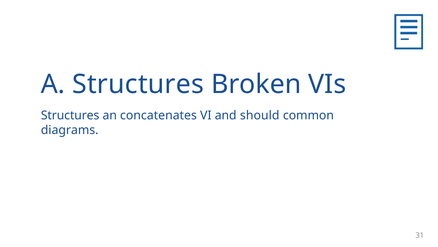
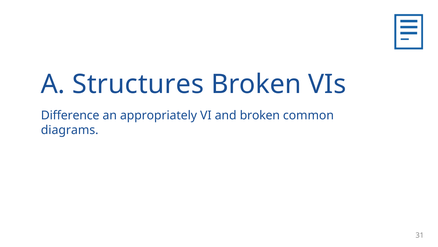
Structures: Structures -> Difference (70, 115)
concatenates: concatenates -> appropriately (159, 115)
and should: should -> broken (260, 115)
